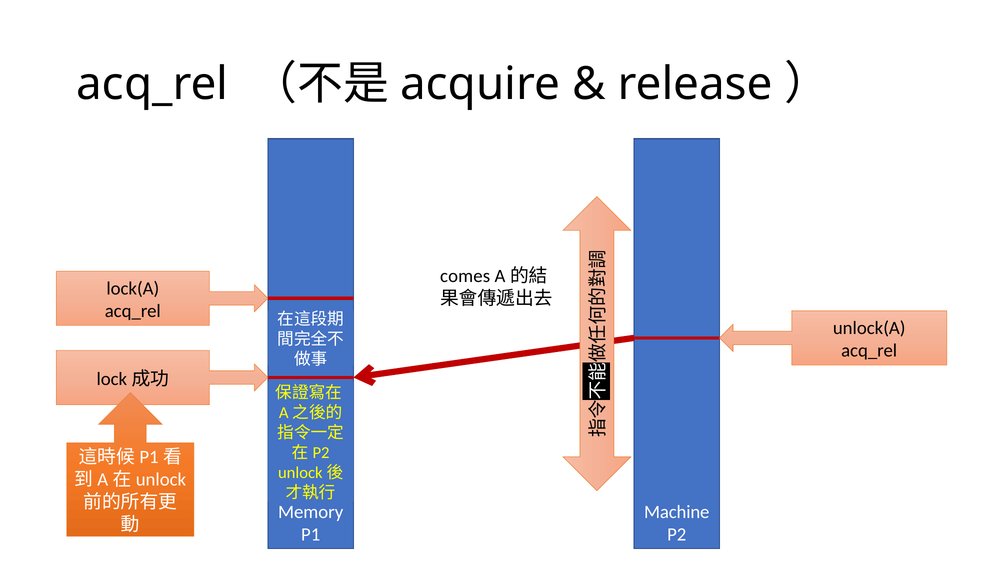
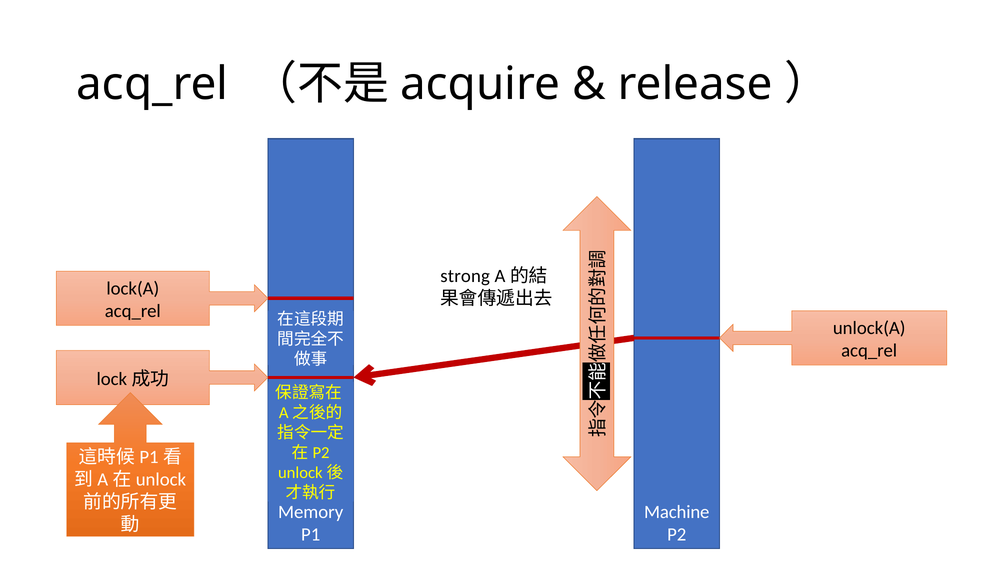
comes: comes -> strong (465, 276)
